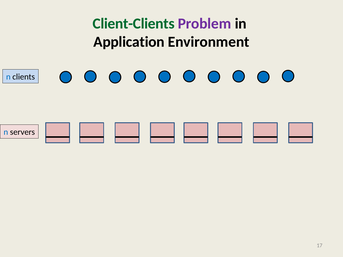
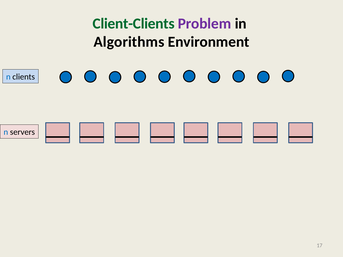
Application: Application -> Algorithms (129, 42)
